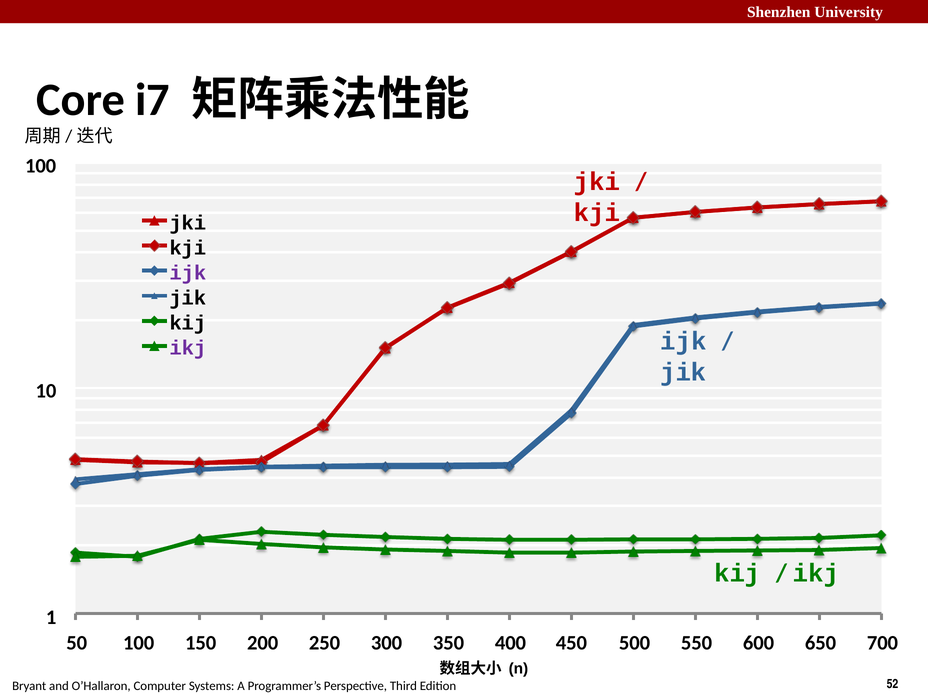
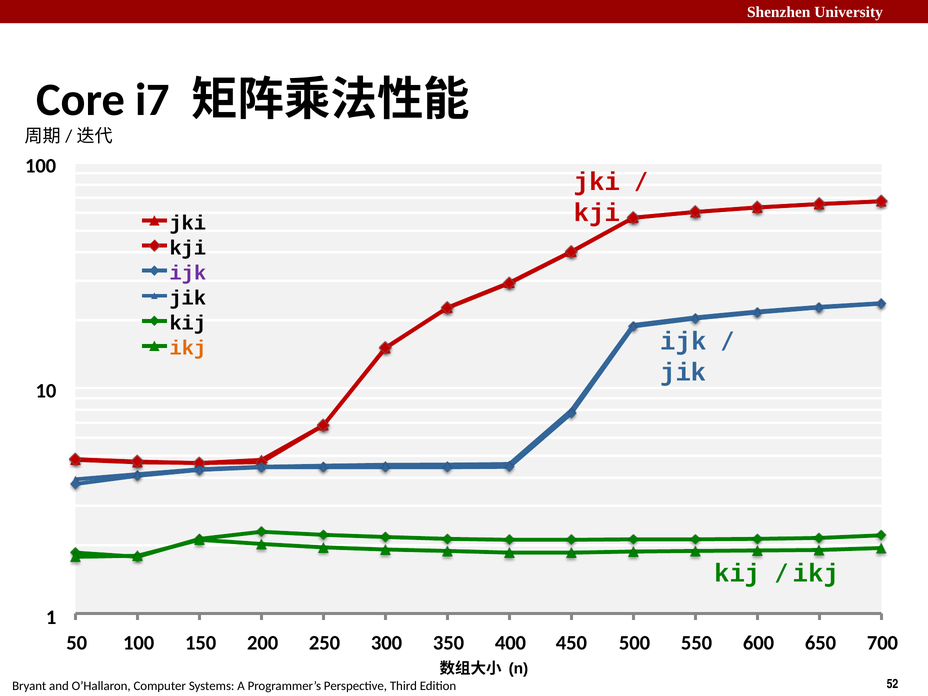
ikj colour: purple -> orange (188, 348)
